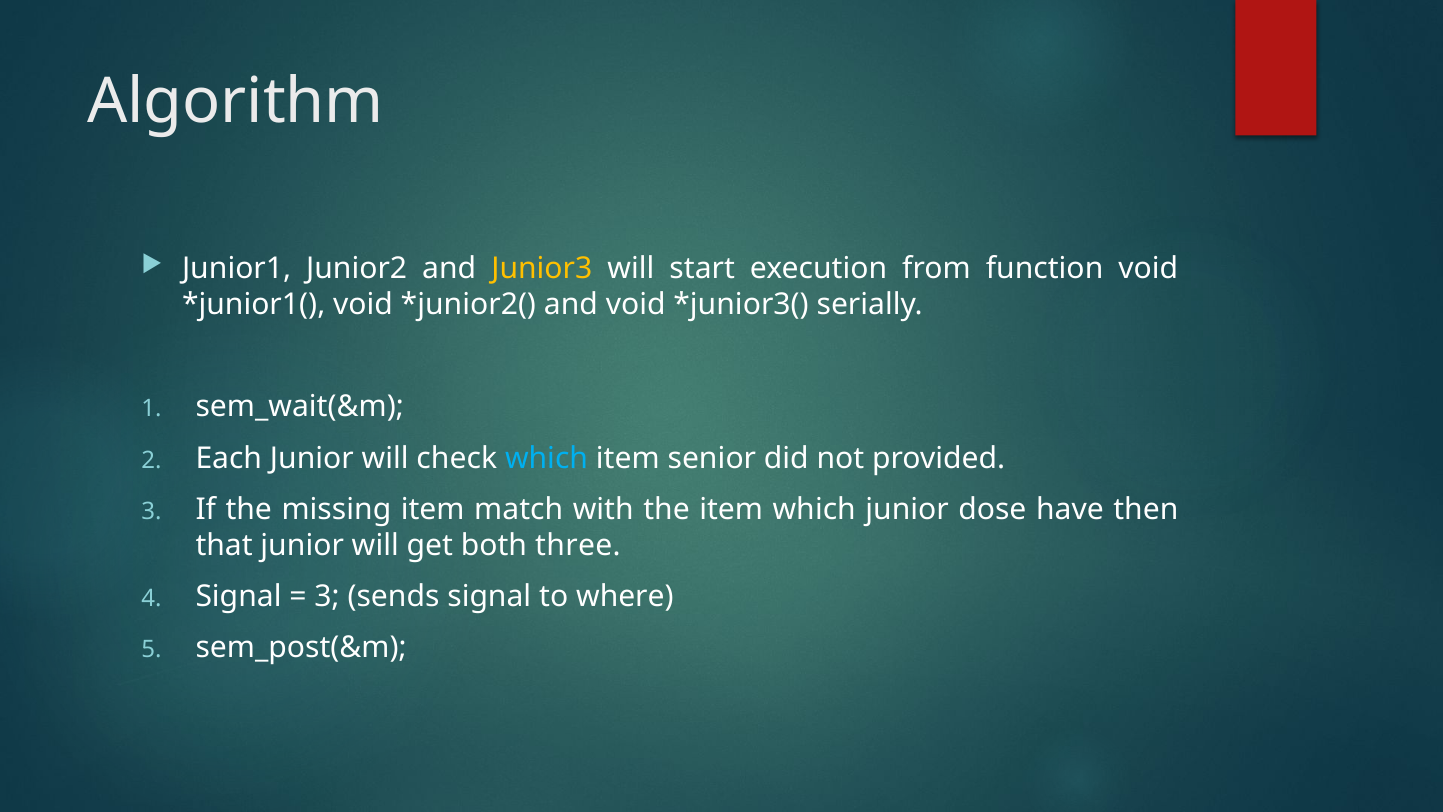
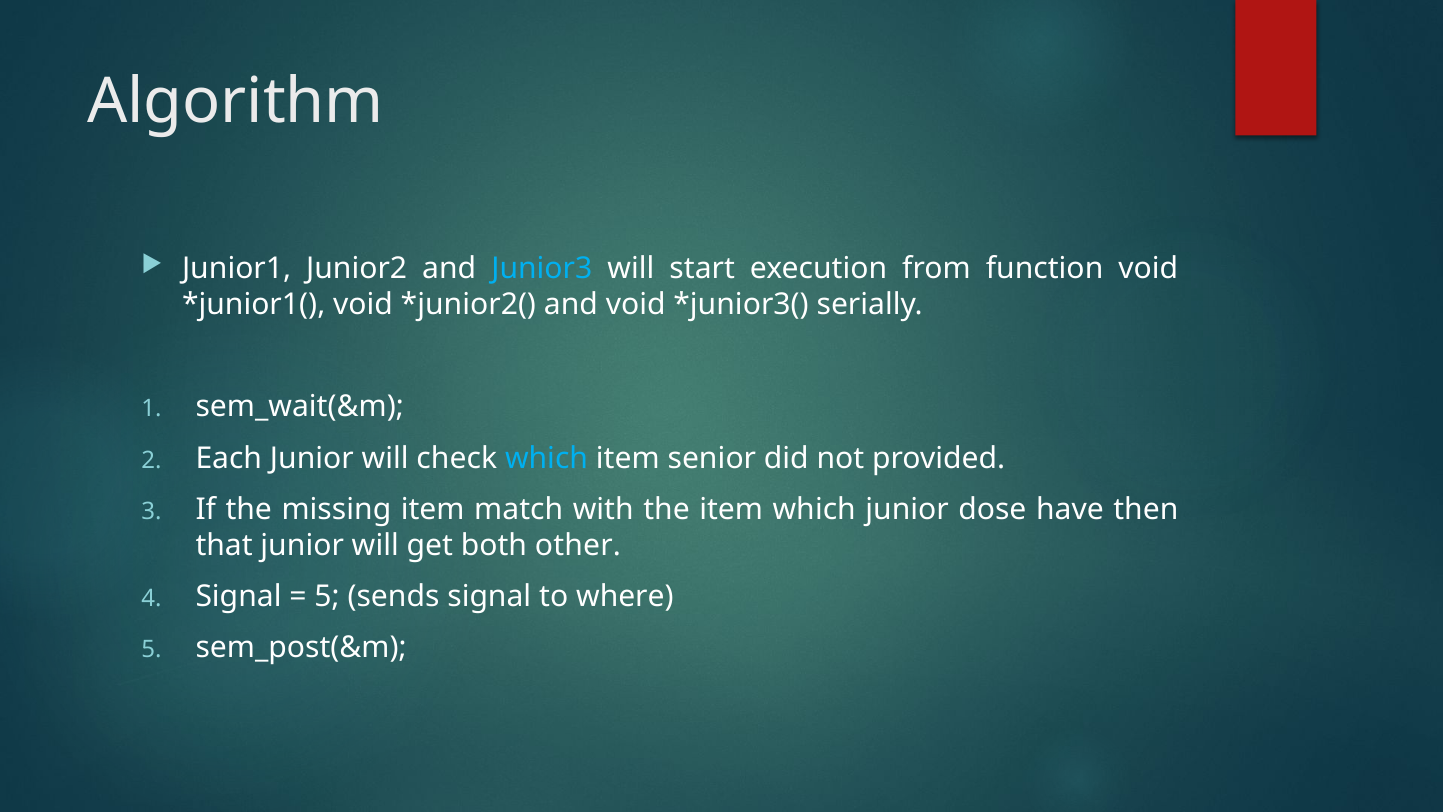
Junior3 colour: yellow -> light blue (542, 269)
three: three -> other (578, 545)
3: 3 -> 5 (327, 596)
